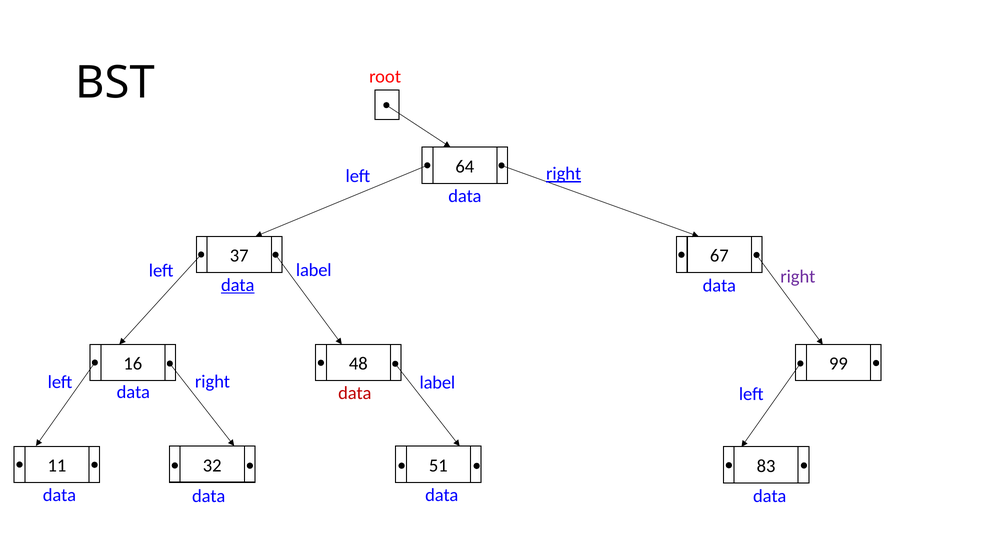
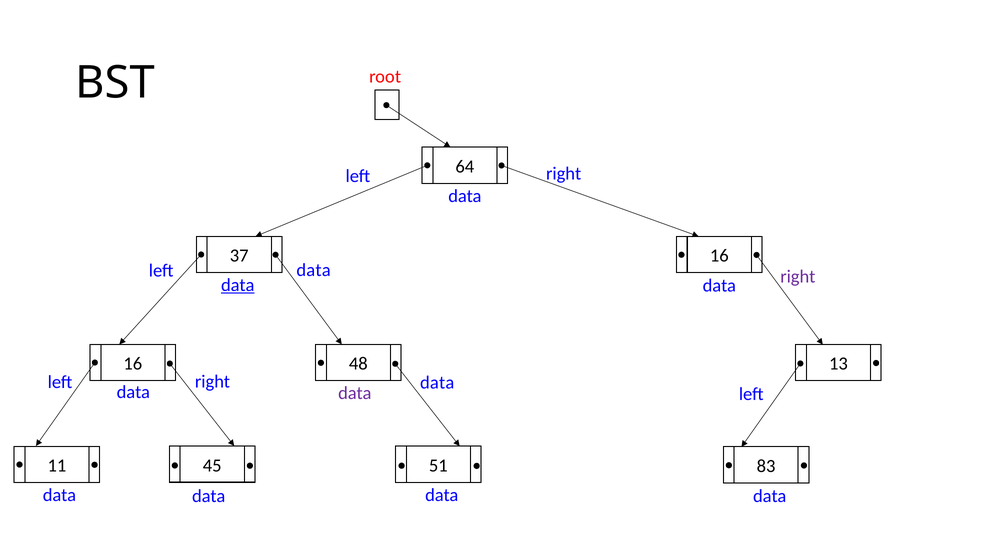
right underline: present -> none (564, 174)
37 67: 67 -> 16 (719, 256)
left label: label -> data (314, 270)
99: 99 -> 13 (838, 364)
right label: label -> data (437, 383)
data colour: red -> purple (355, 393)
32: 32 -> 45 (212, 466)
